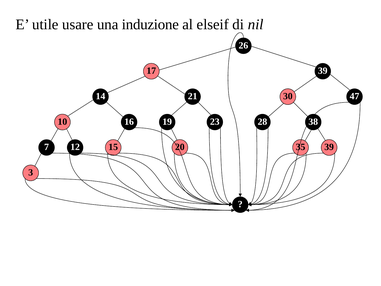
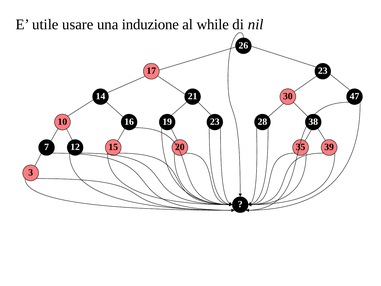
elseif: elseif -> while (213, 24)
17 39: 39 -> 23 (323, 71)
